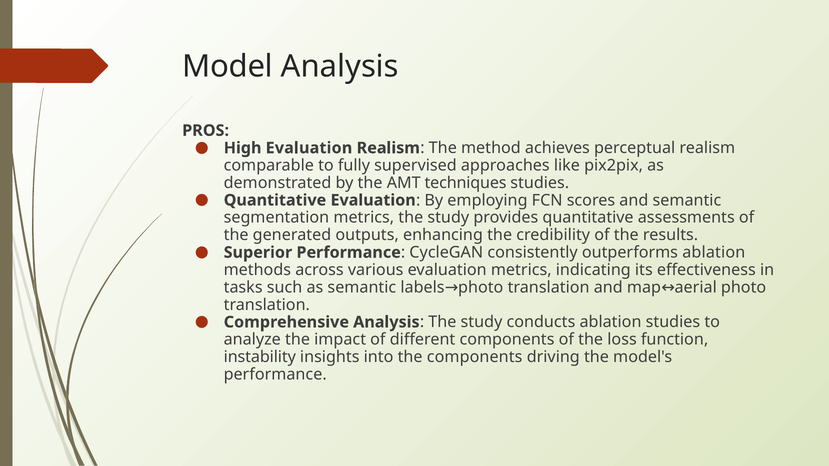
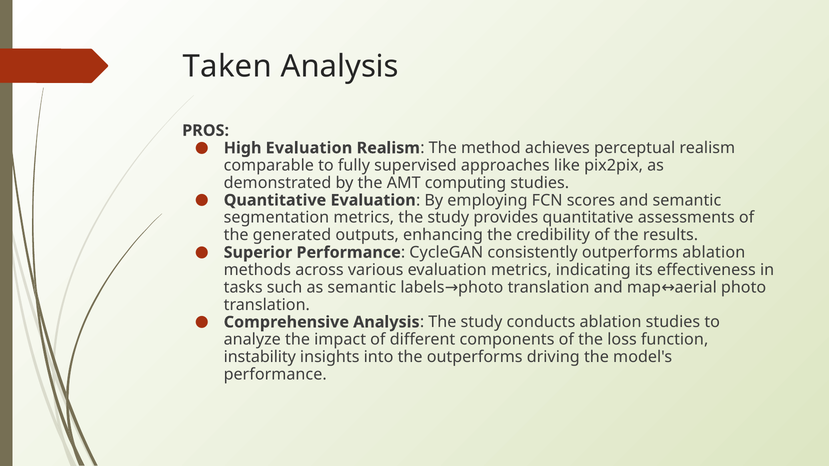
Model: Model -> Taken (227, 66)
techniques: techniques -> computing (466, 183)
the components: components -> outperforms (475, 357)
